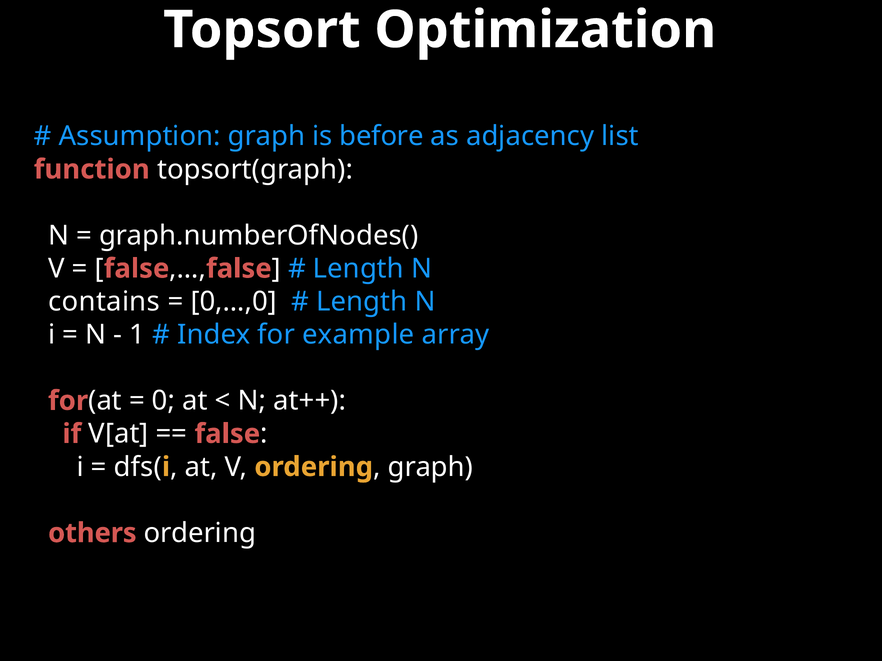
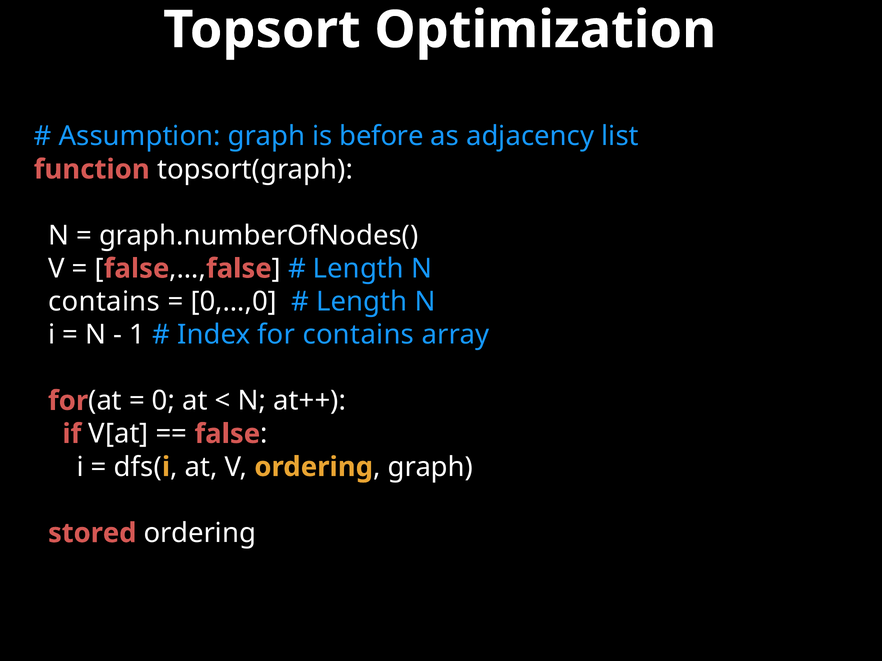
for example: example -> contains (358, 335)
others: others -> stored (92, 533)
